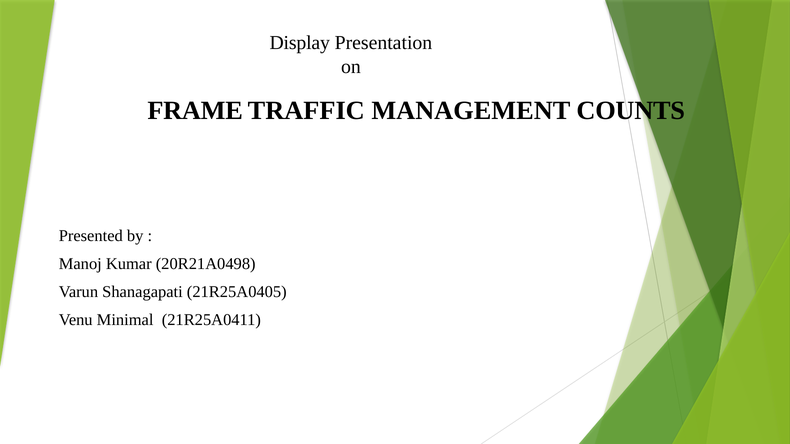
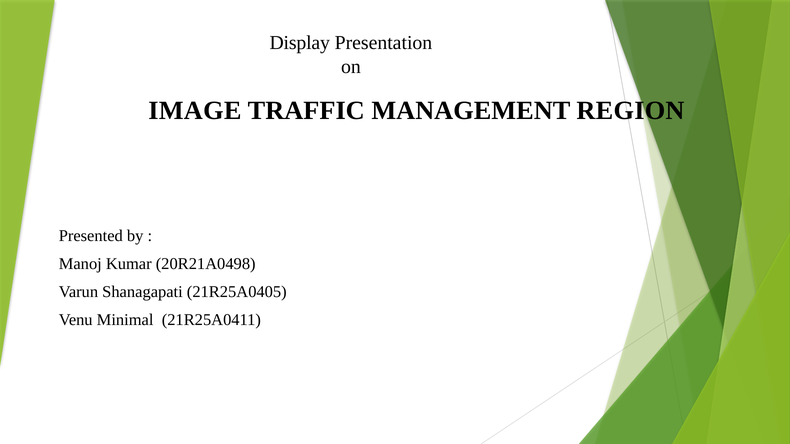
FRAME: FRAME -> IMAGE (195, 111)
COUNTS: COUNTS -> REGION (630, 111)
